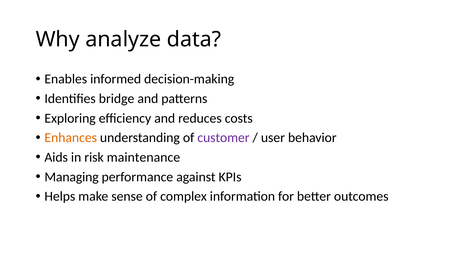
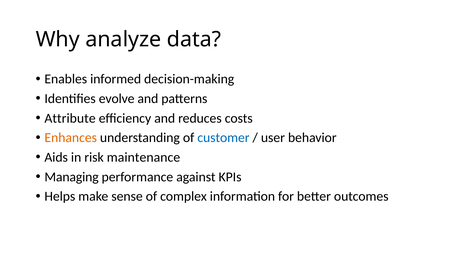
bridge: bridge -> evolve (117, 99)
Exploring: Exploring -> Attribute (70, 118)
customer colour: purple -> blue (223, 138)
